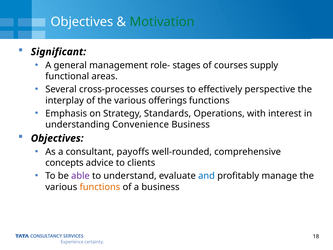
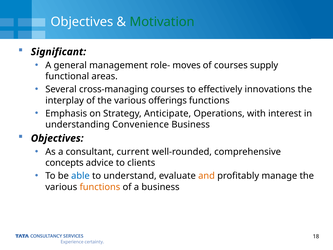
stages: stages -> moves (187, 65)
cross-processes: cross-processes -> cross-managing (114, 89)
perspective: perspective -> innovations (270, 89)
Standards: Standards -> Anticipate (168, 113)
payoffs: payoffs -> current (133, 152)
able colour: purple -> blue (80, 176)
and colour: blue -> orange (207, 176)
